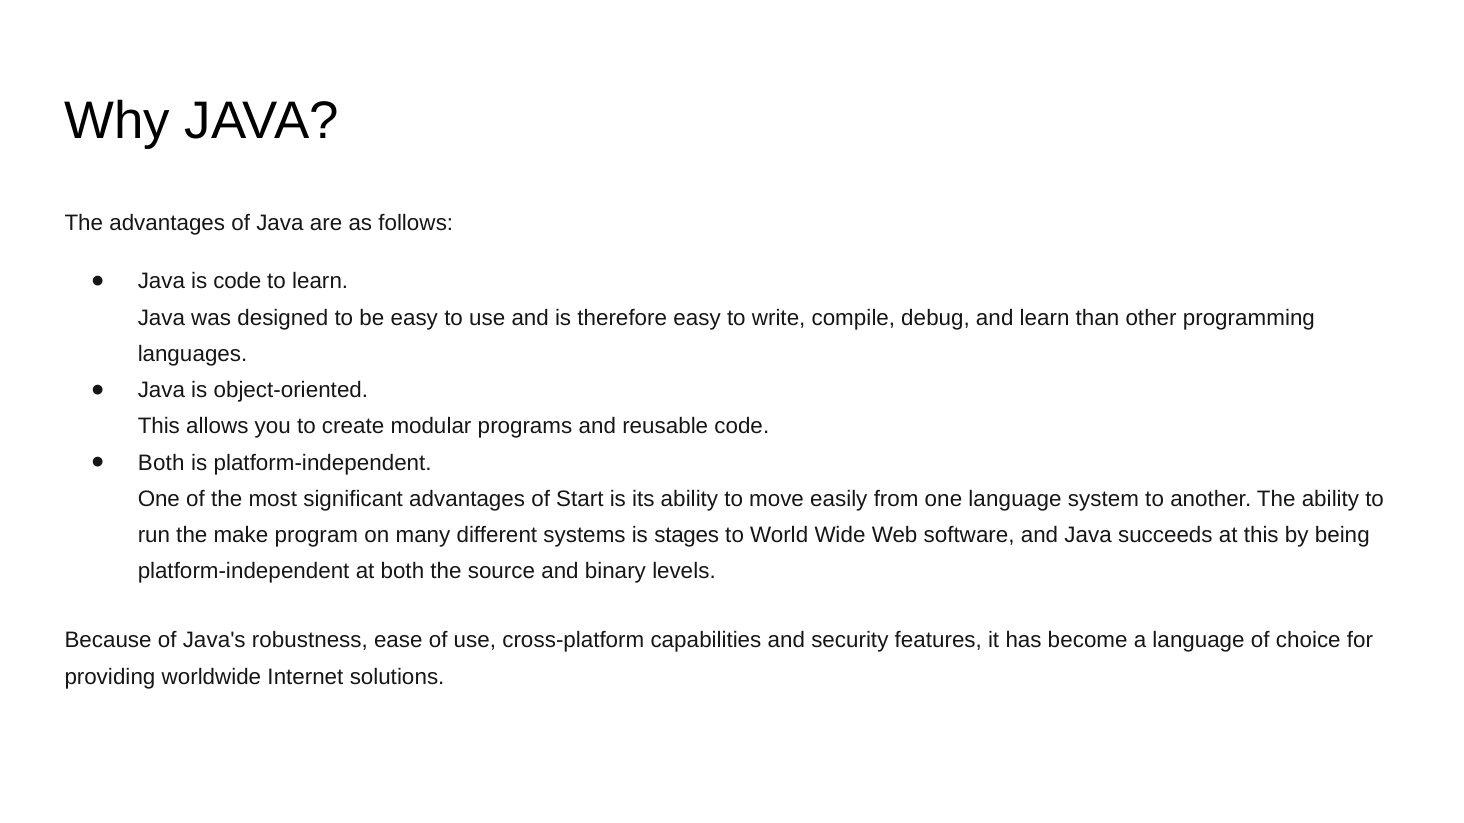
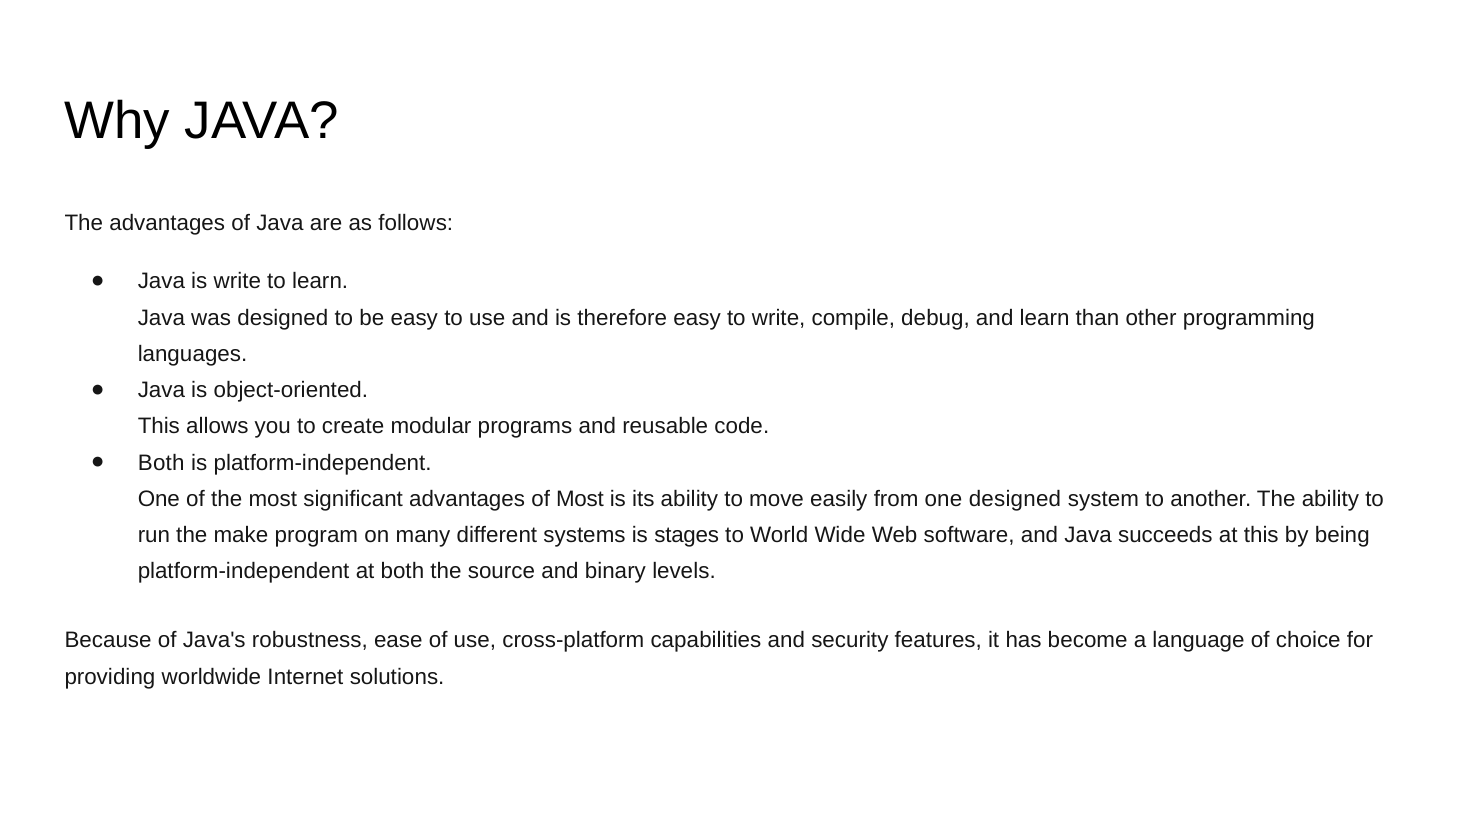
is code: code -> write (237, 282)
of Start: Start -> Most (580, 499)
one language: language -> designed (1015, 499)
